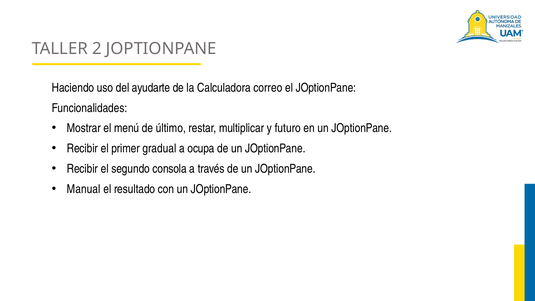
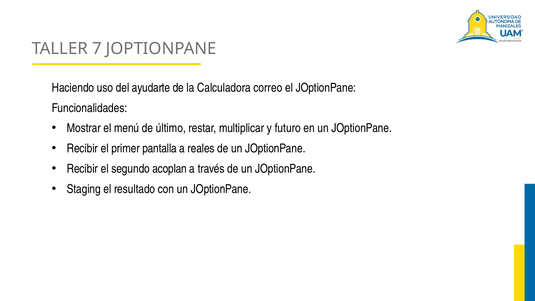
2: 2 -> 7 (97, 48)
gradual: gradual -> pantalla (160, 149)
ocupa: ocupa -> reales (201, 149)
consola: consola -> acoplan (170, 169)
Manual: Manual -> Staging (84, 189)
